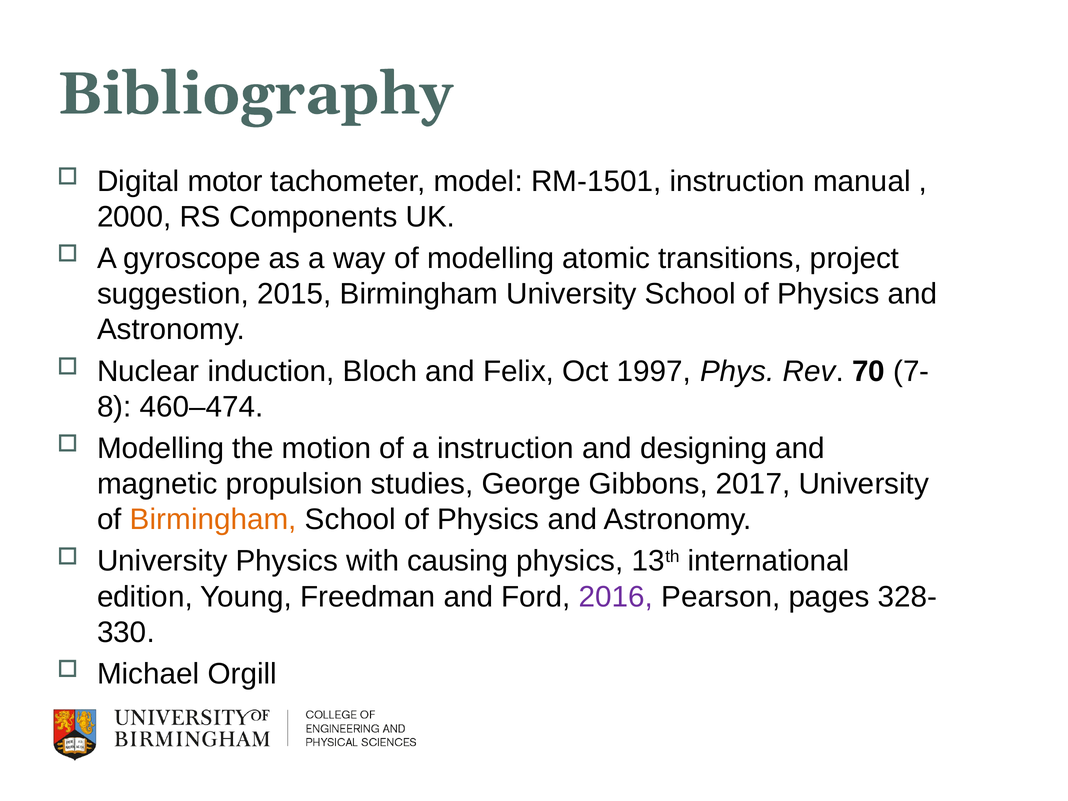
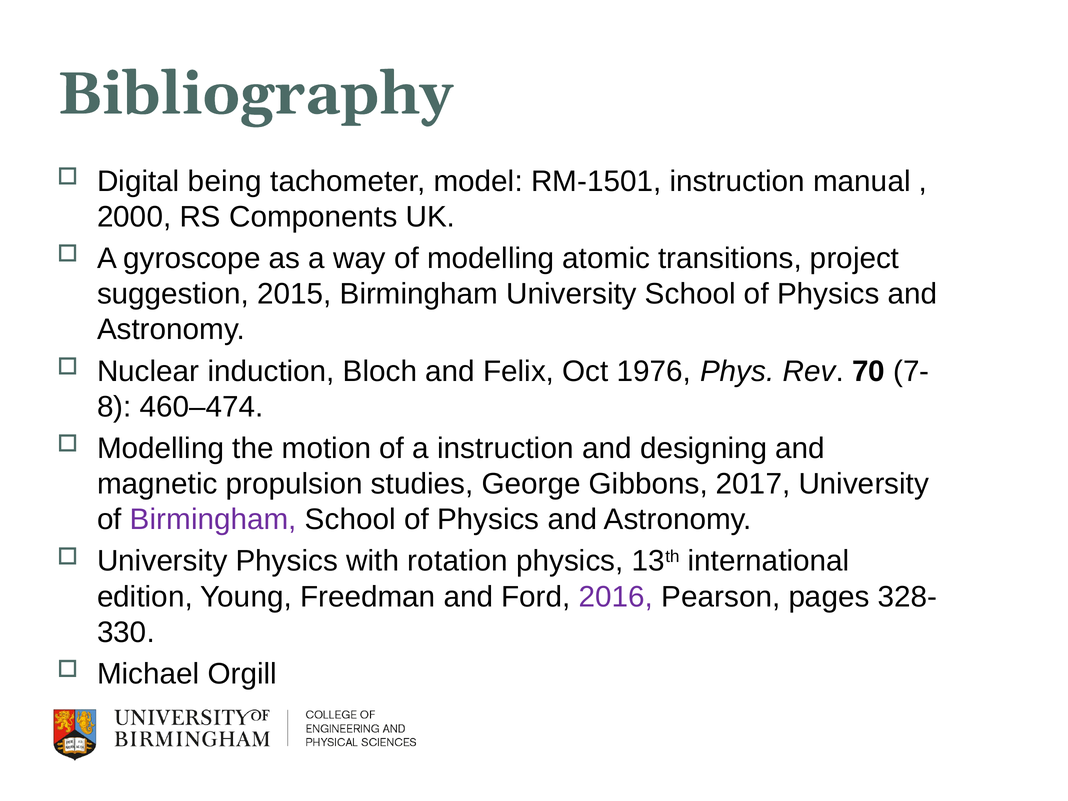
motor: motor -> being (225, 181)
1997: 1997 -> 1976 (654, 371)
Birmingham colour: orange -> purple (213, 520)
causing: causing -> rotation (458, 561)
